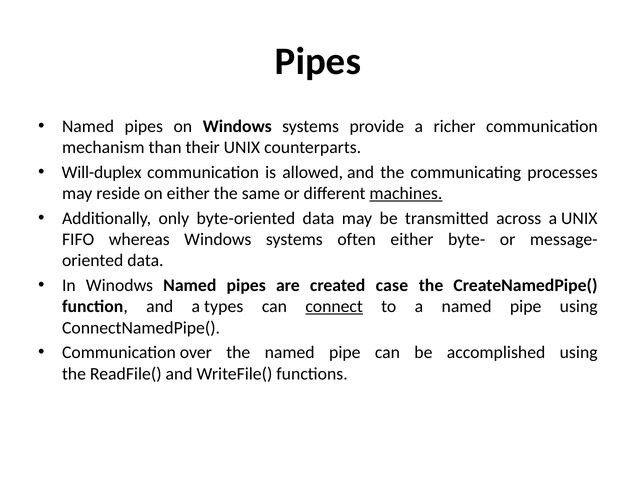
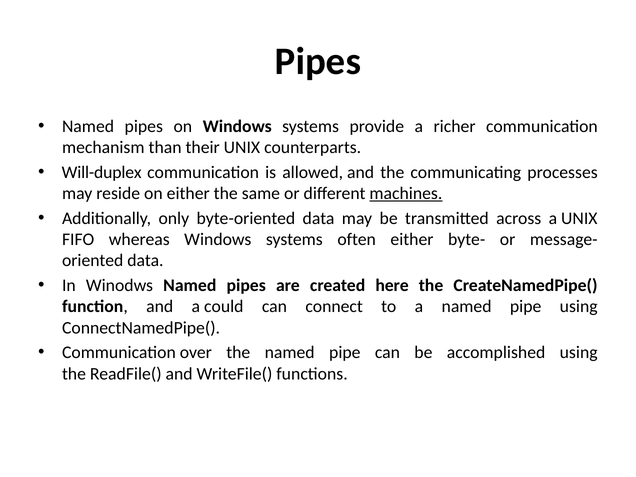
case: case -> here (392, 285)
types: types -> could (224, 307)
connect underline: present -> none (334, 307)
